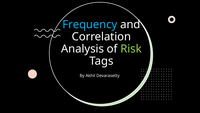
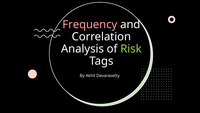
Frequency colour: light blue -> pink (90, 24)
